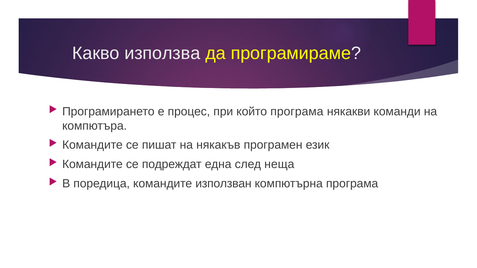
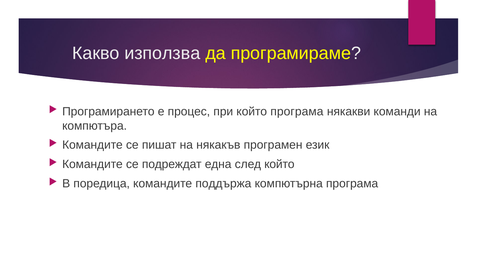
след неща: неща -> който (279, 165)
използван: използван -> поддържа (223, 184)
